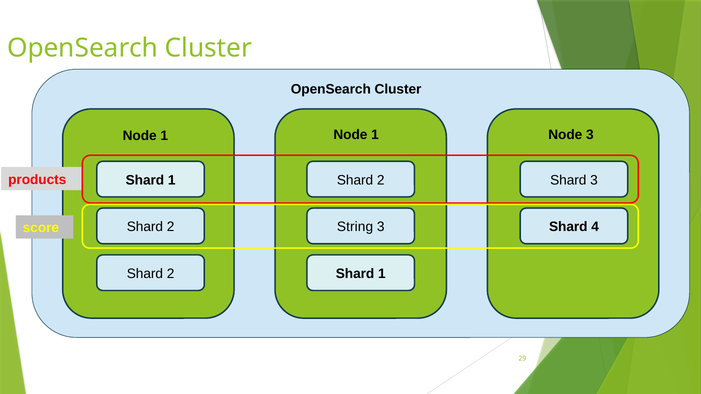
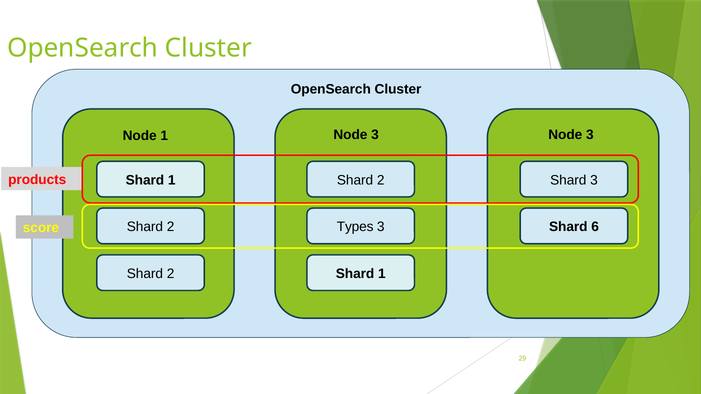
1 Node 1: 1 -> 3 (375, 135)
String: String -> Types (355, 227)
4: 4 -> 6 (595, 227)
